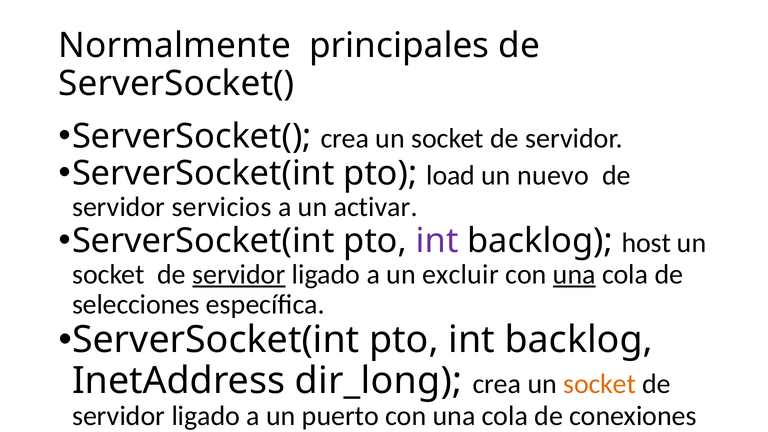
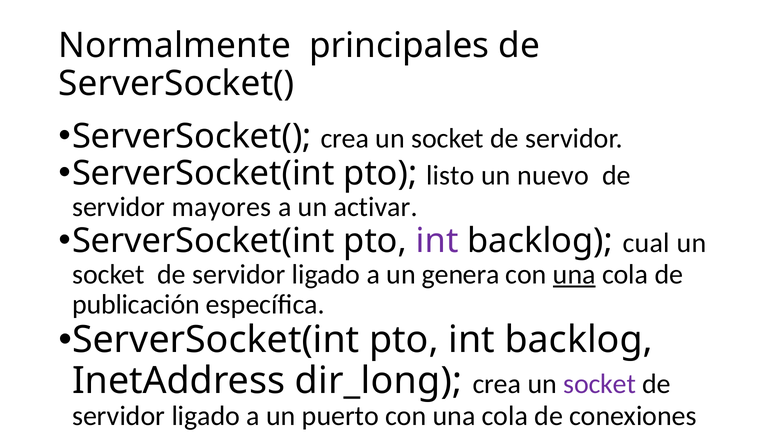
load: load -> listo (451, 175)
servicios: servicios -> mayores (222, 207)
host: host -> cual (646, 243)
servidor underline: present -> none (239, 274)
excluir: excluir -> genera (461, 274)
selecciones: selecciones -> publicación (136, 305)
socket colour: orange -> purple (600, 384)
